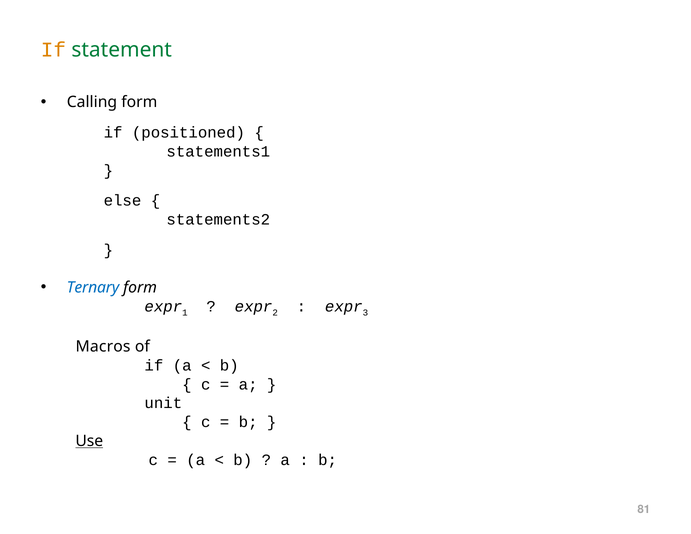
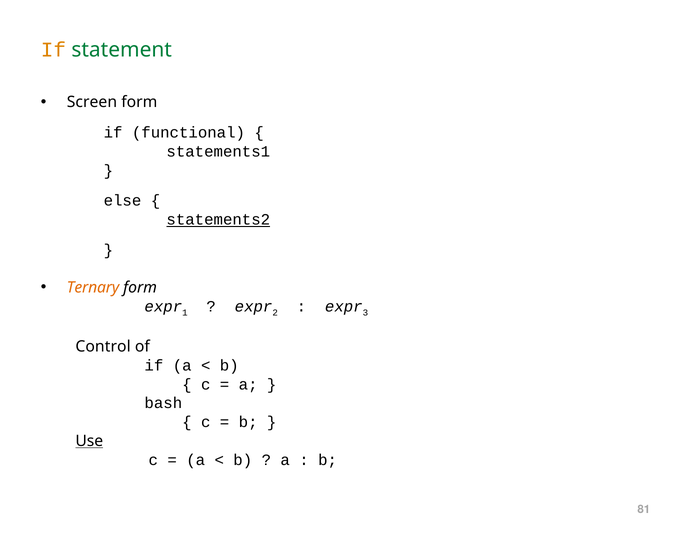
Calling: Calling -> Screen (92, 102)
positioned: positioned -> functional (188, 133)
statements2 underline: none -> present (218, 220)
Ternary colour: blue -> orange (93, 288)
Macros: Macros -> Control (103, 347)
unit: unit -> bash (163, 403)
